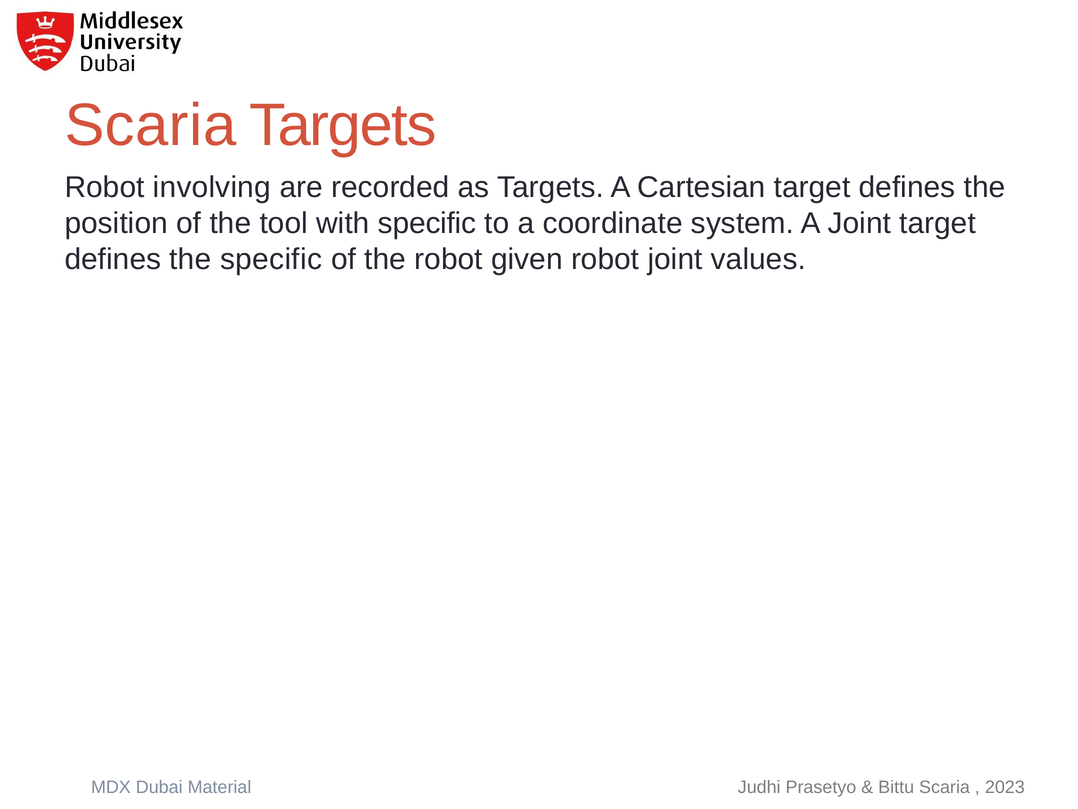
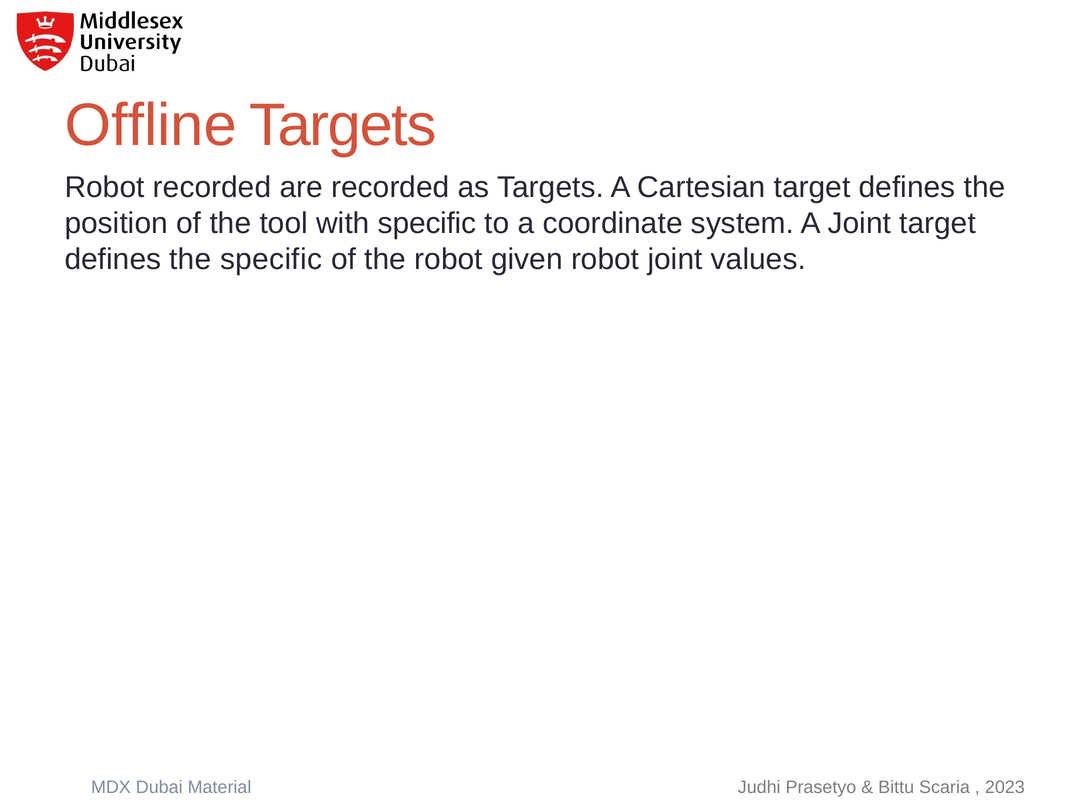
Scaria: Scaria -> Offline (151, 125)
Robot involving: involving -> recorded (212, 187)
